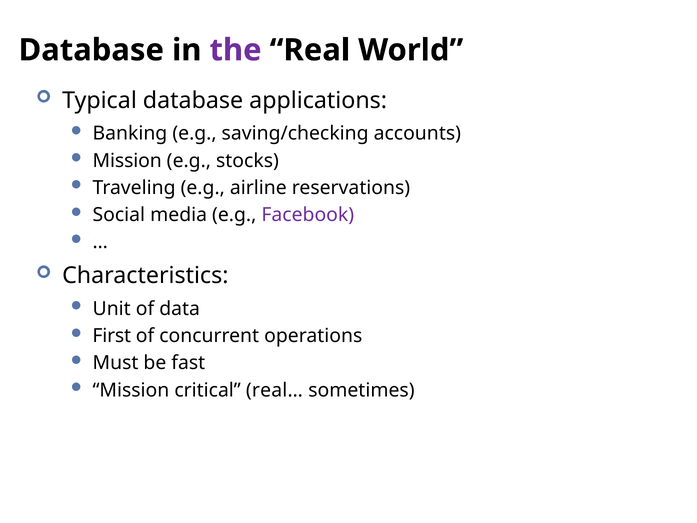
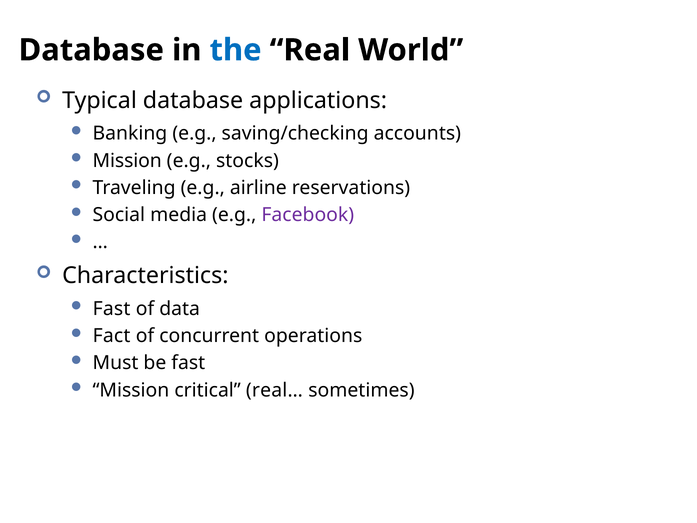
the colour: purple -> blue (236, 50)
Unit: Unit -> Fast (112, 309)
First: First -> Fact (112, 336)
